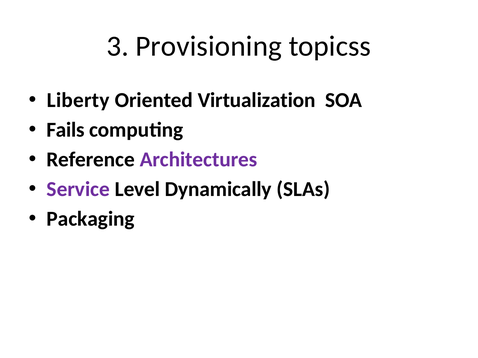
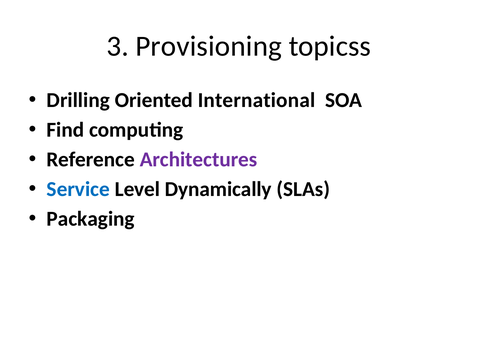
Liberty: Liberty -> Drilling (78, 100)
Virtualization: Virtualization -> International (257, 100)
Fails: Fails -> Find (65, 130)
Service colour: purple -> blue (78, 190)
